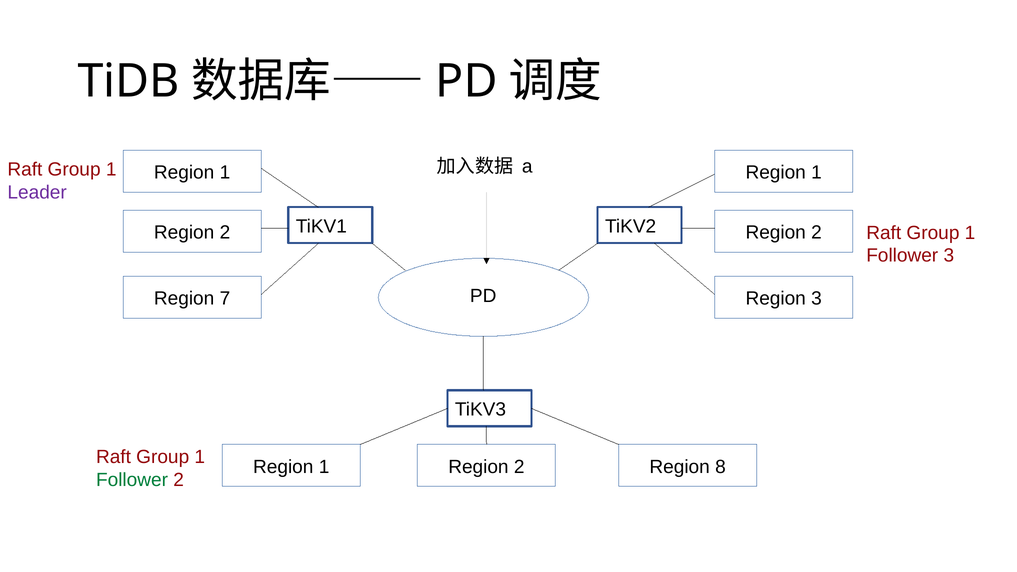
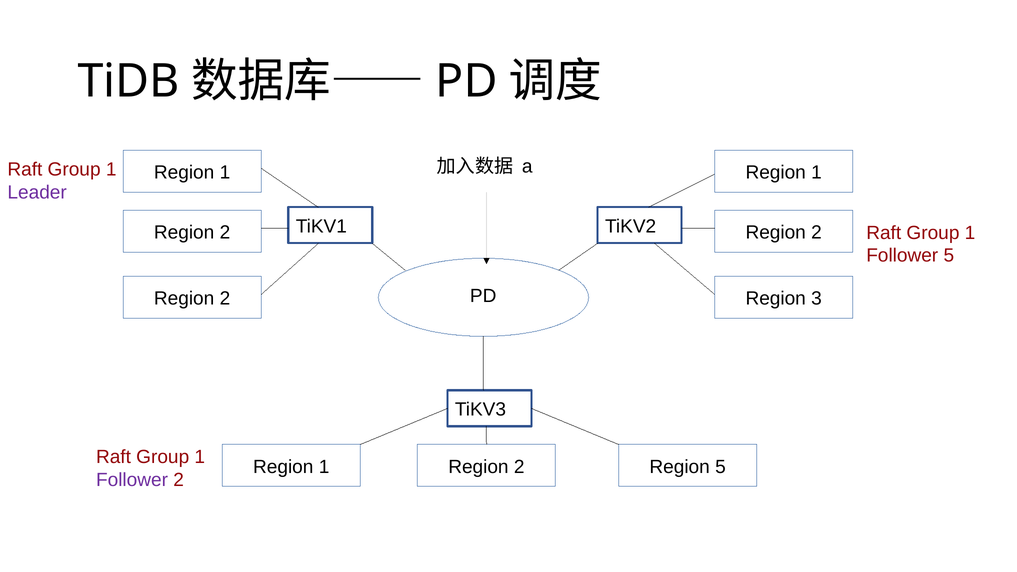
Follower 3: 3 -> 5 (949, 256)
7: 7 -> 2 (225, 299)
Region 8: 8 -> 5 (720, 467)
Follower colour: green -> purple (132, 480)
